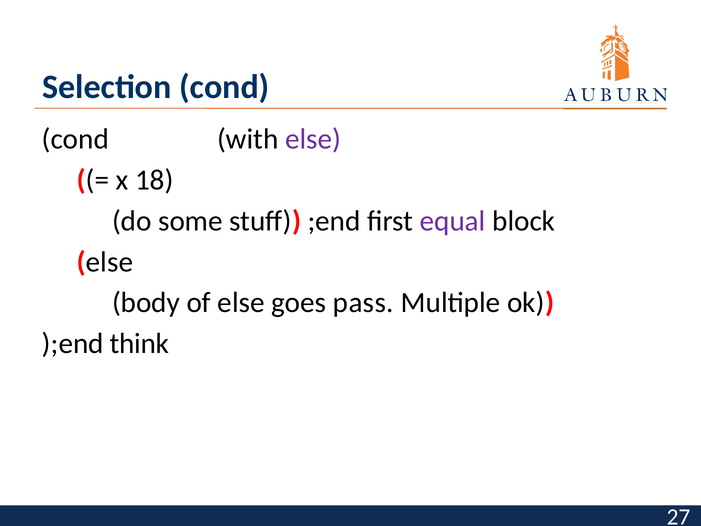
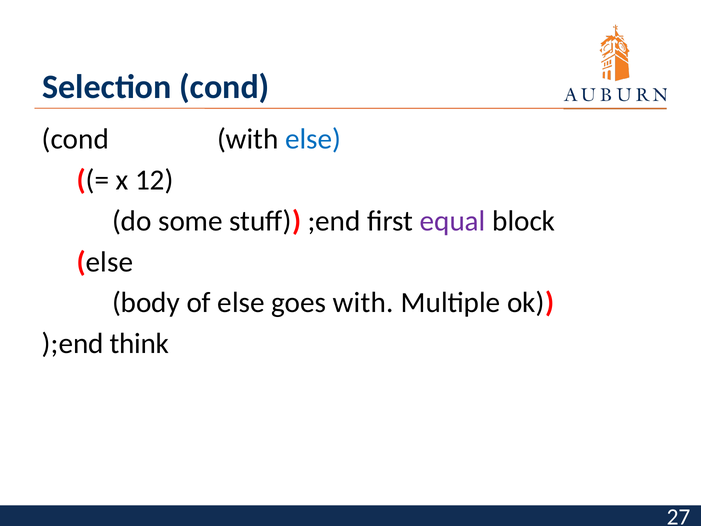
else colour: purple -> blue (313, 139)
18: 18 -> 12 (154, 180)
goes pass: pass -> with (363, 303)
